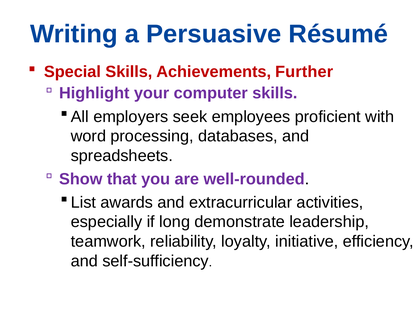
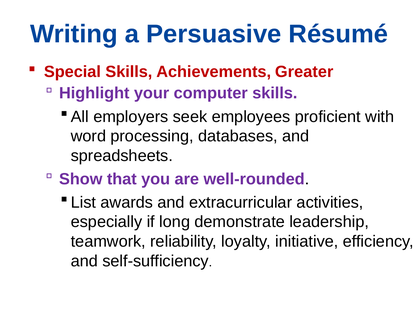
Further: Further -> Greater (304, 72)
